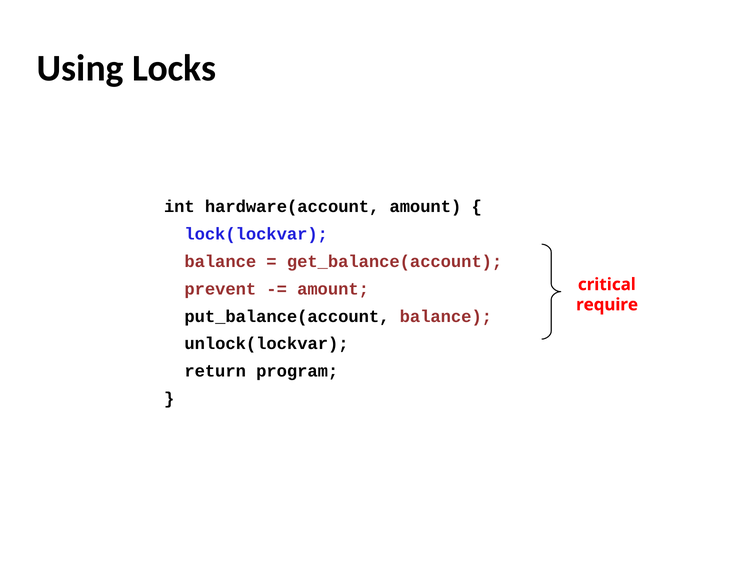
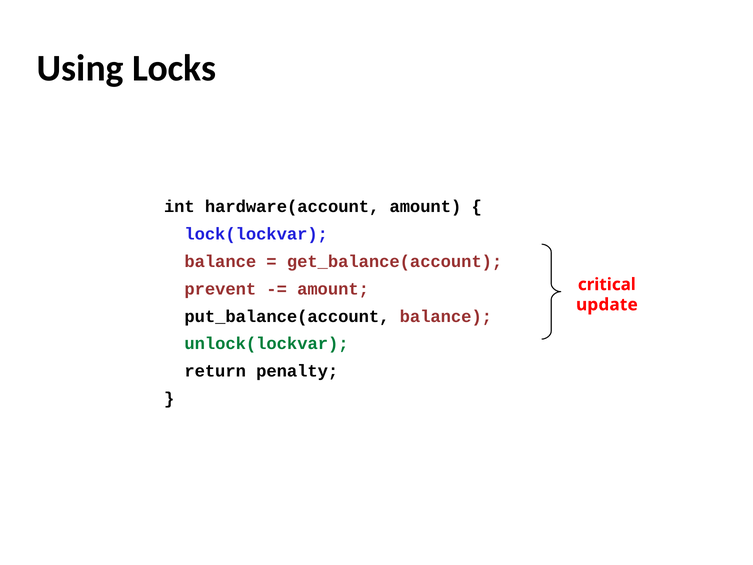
require: require -> update (607, 304)
unlock(lockvar colour: black -> green (267, 344)
program: program -> penalty (297, 371)
